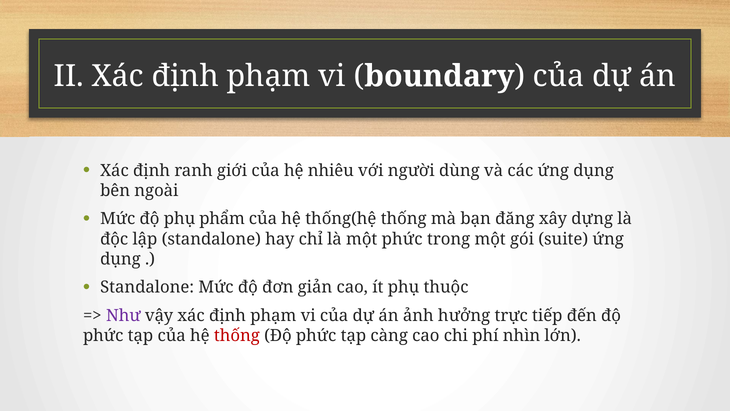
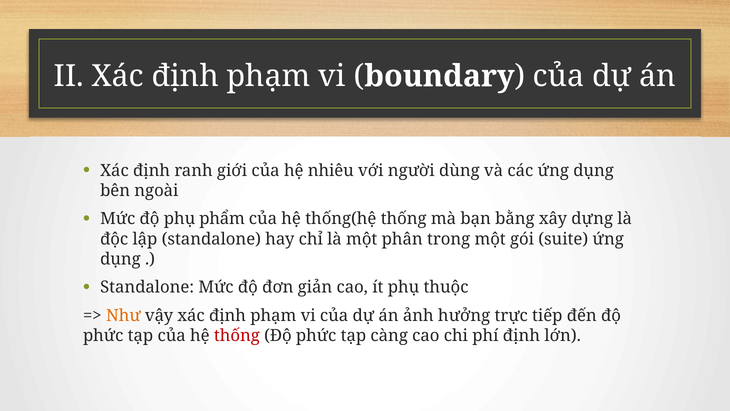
đăng: đăng -> bằng (515, 219)
một phức: phức -> phân (402, 239)
Như colour: purple -> orange (123, 315)
phí nhìn: nhìn -> định (521, 335)
